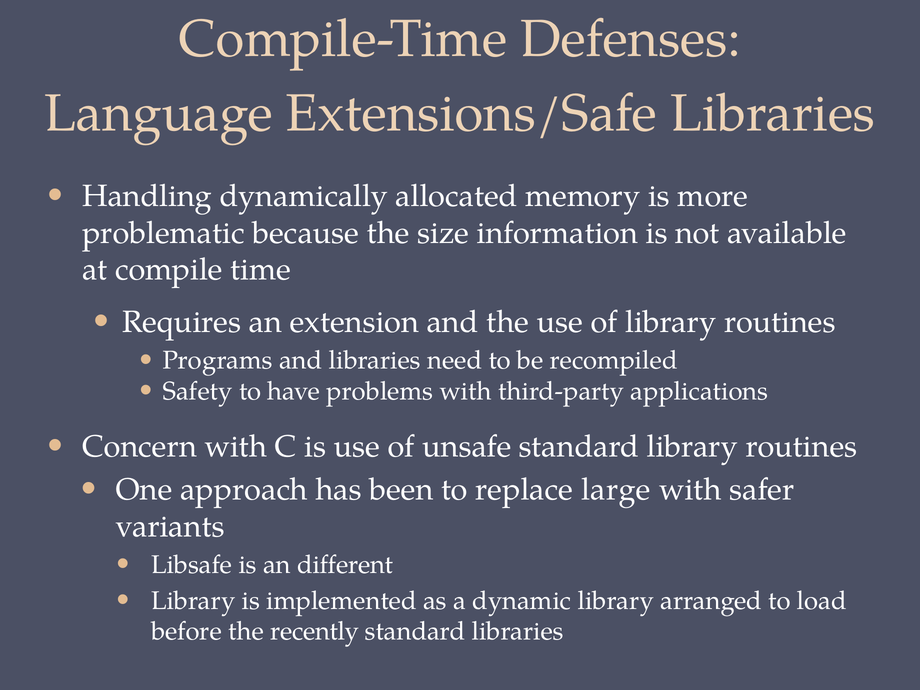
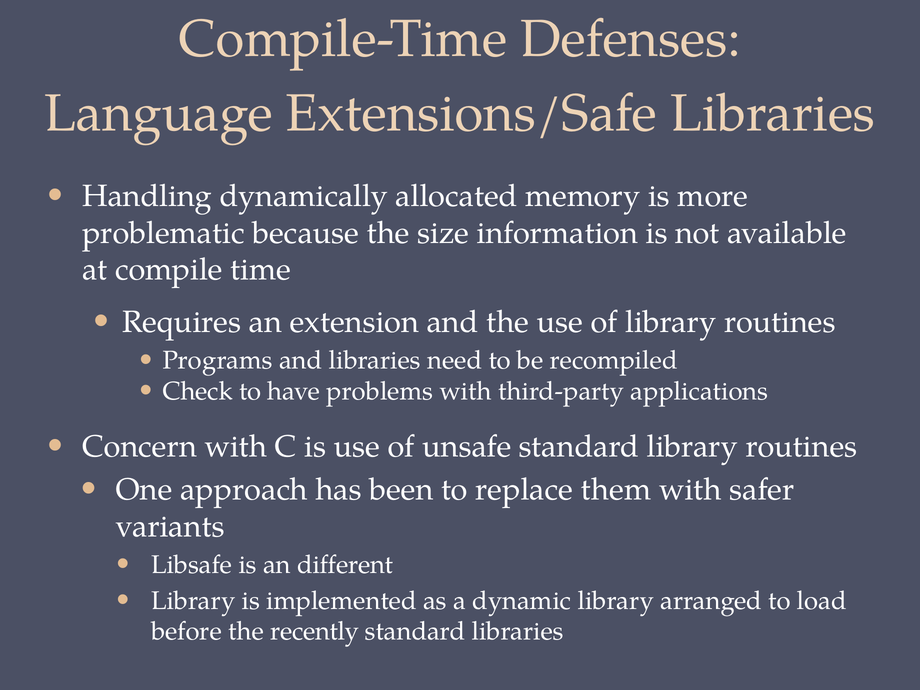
Safety: Safety -> Check (198, 391)
large: large -> them (616, 490)
